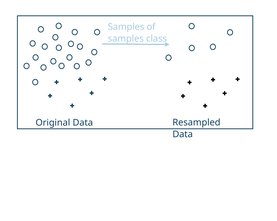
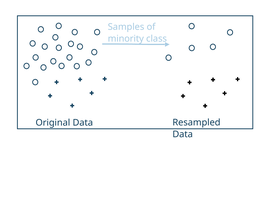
samples: samples -> minority (126, 39)
